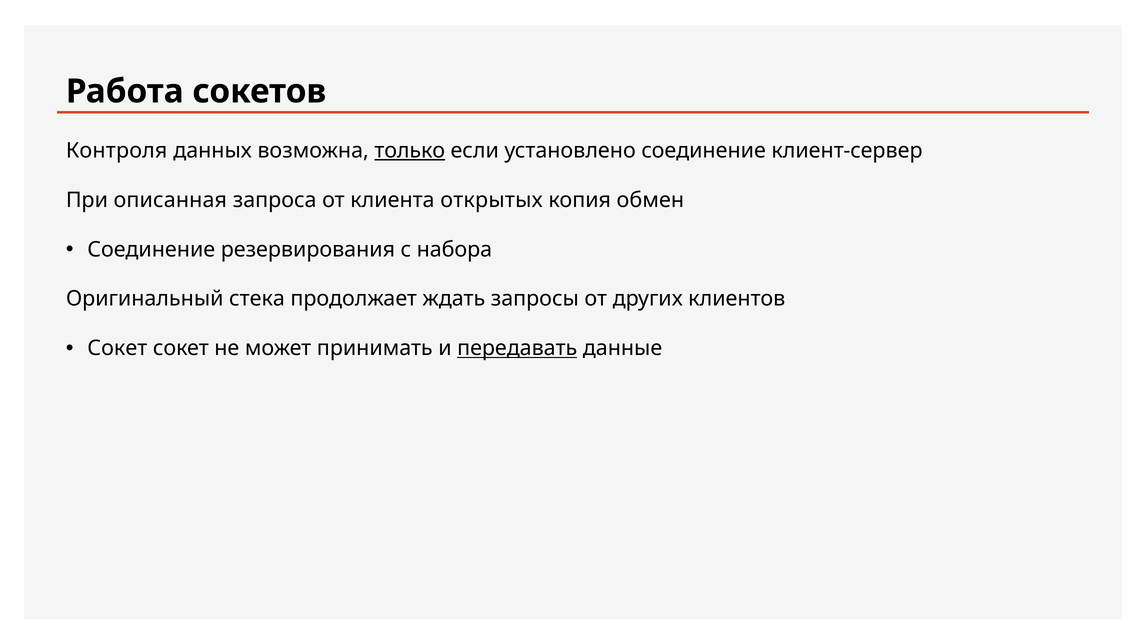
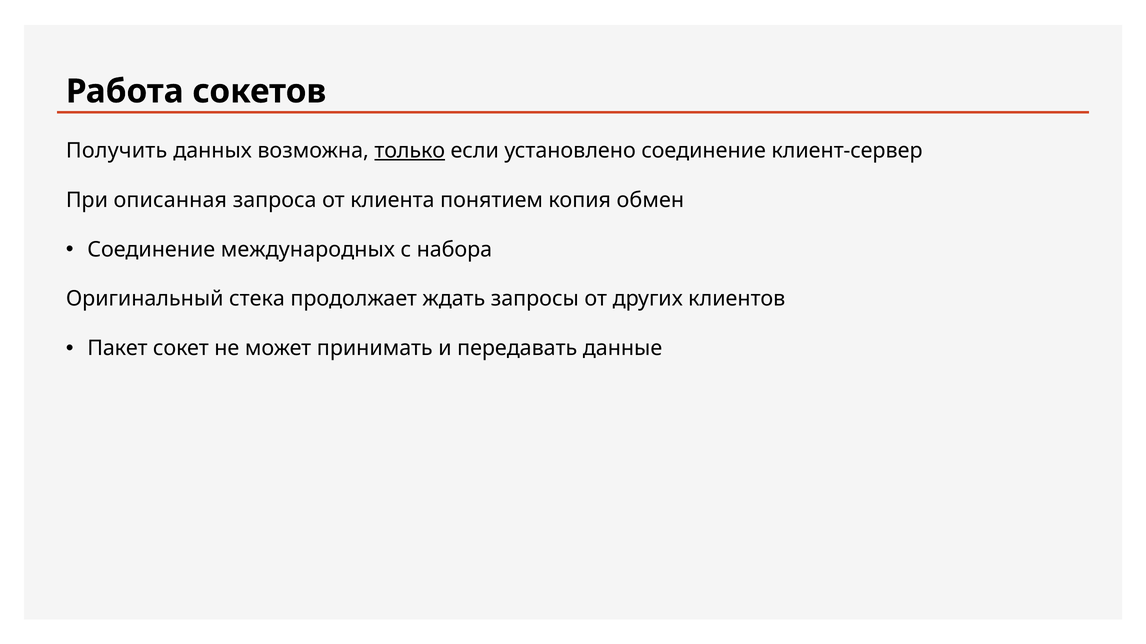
Контроля: Контроля -> Получить (117, 151)
открытых: открытых -> понятием (492, 200)
резервирования: резервирования -> международных (308, 250)
Сокет: Сокет -> Пакет (117, 349)
передавать underline: present -> none (517, 349)
